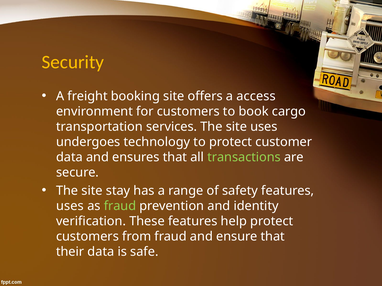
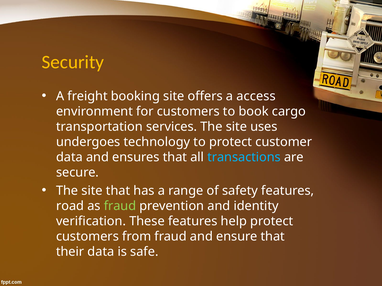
transactions colour: light green -> light blue (244, 157)
site stay: stay -> that (118, 191)
uses: uses -> road (70, 206)
